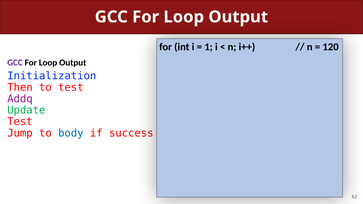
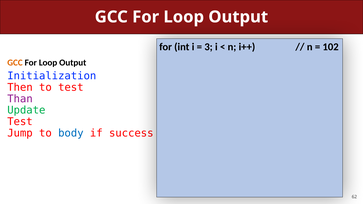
1: 1 -> 3 (209, 47)
120: 120 -> 102 (331, 47)
GCC colour: purple -> orange (15, 63)
Addq: Addq -> Than (20, 99)
